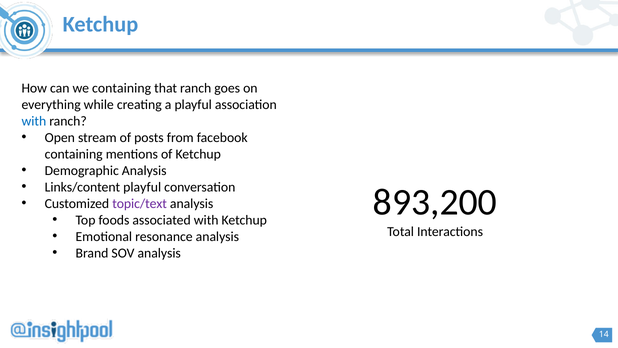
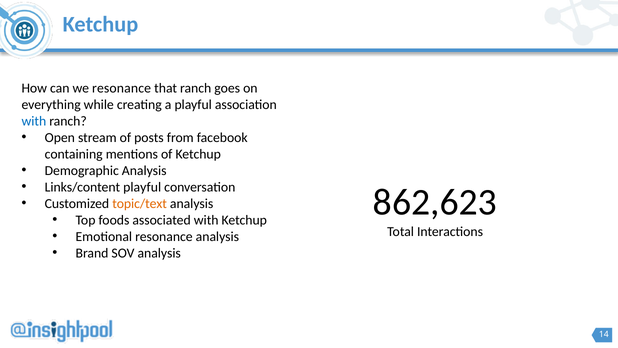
we containing: containing -> resonance (122, 88)
893,200: 893,200 -> 862,623 (435, 202)
topic/text colour: purple -> orange (140, 203)
